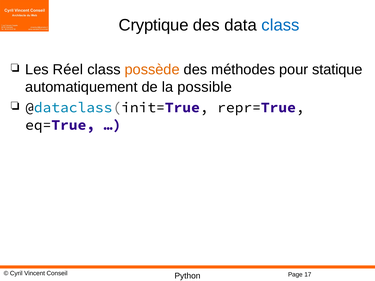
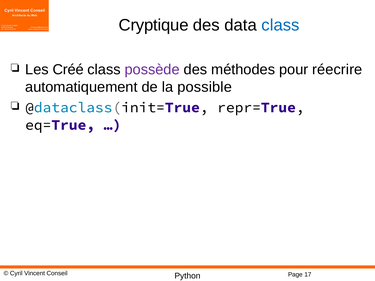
Réel: Réel -> Créé (68, 70)
possède colour: orange -> purple (152, 70)
statique: statique -> réecrire (337, 70)
